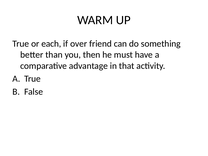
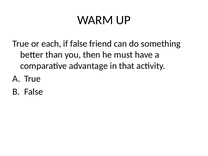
if over: over -> false (79, 44)
